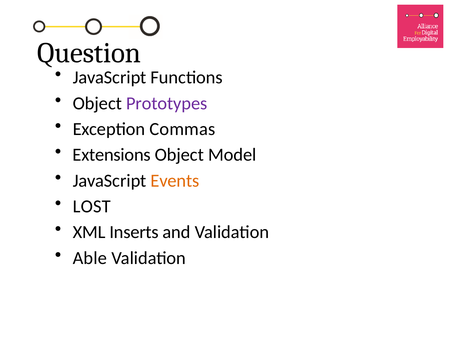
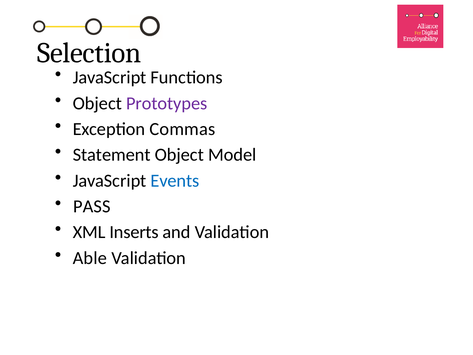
Question: Question -> Selection (89, 53)
Extensions: Extensions -> Statement (112, 155)
Events colour: orange -> blue (175, 181)
LOST: LOST -> PASS (92, 206)
